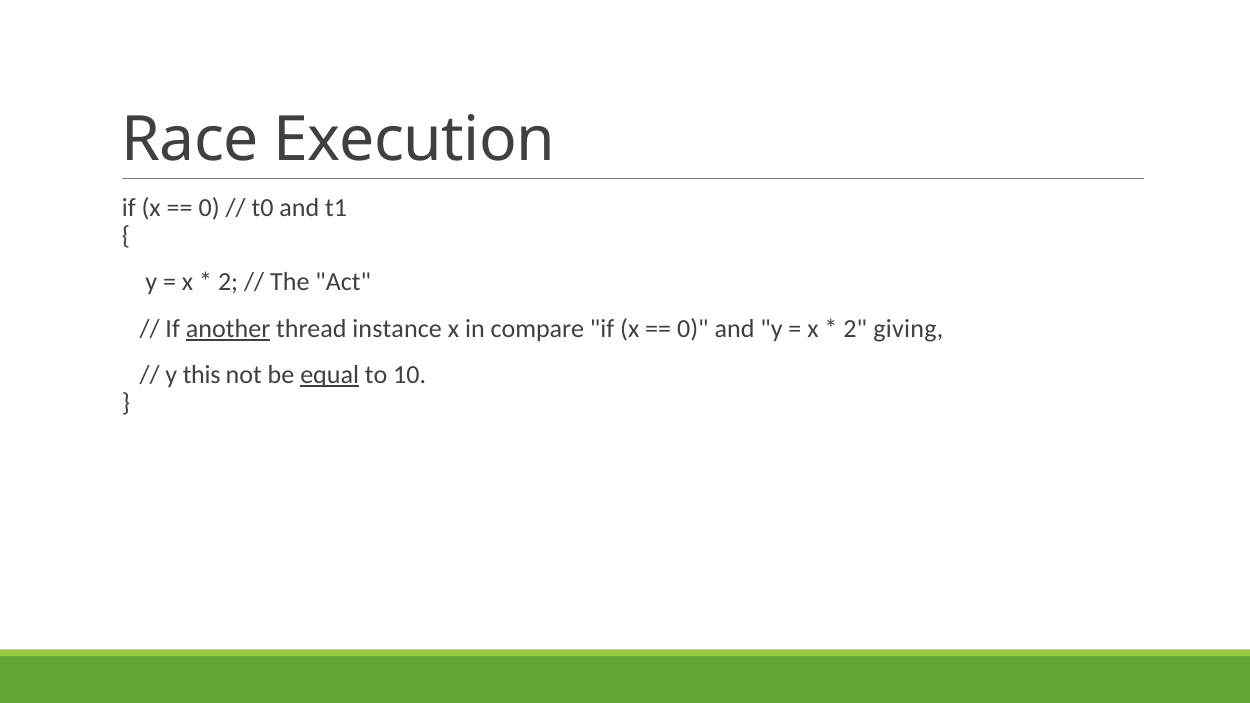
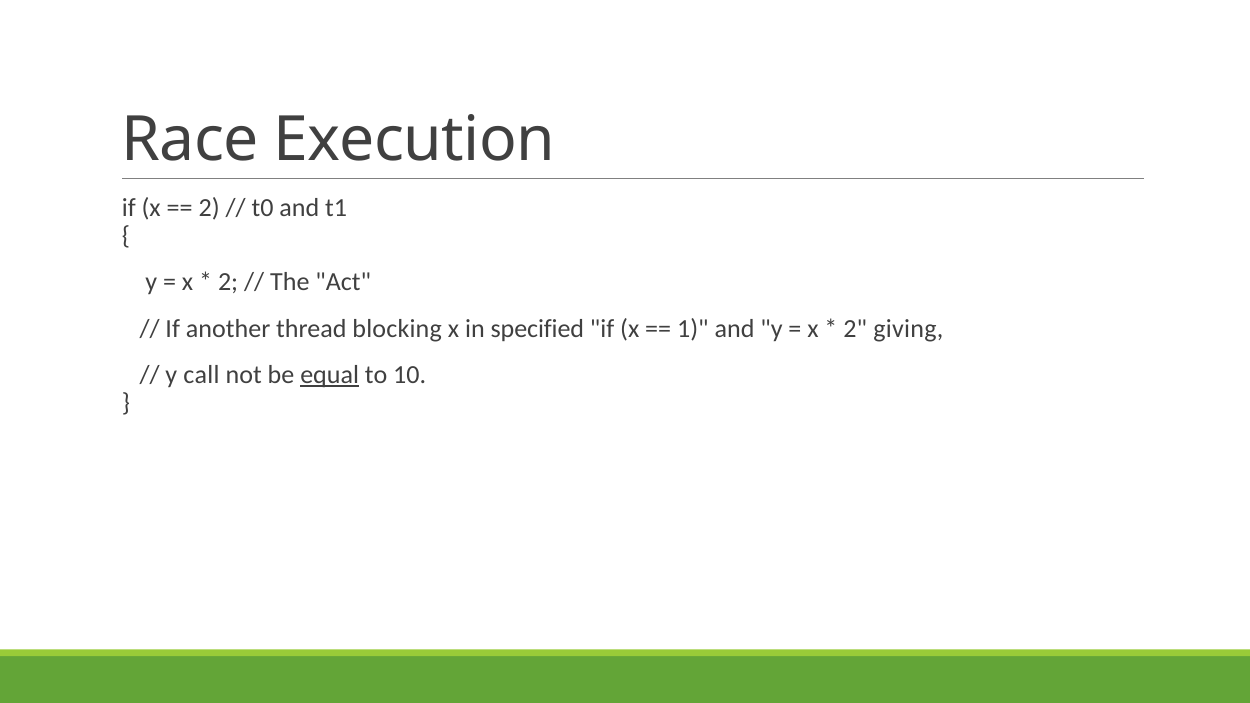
0: 0 -> 2 (209, 208)
another underline: present -> none (228, 329)
instance: instance -> blocking (397, 329)
compare: compare -> specified (537, 329)
0: 0 -> 1 (693, 329)
this: this -> call (201, 375)
